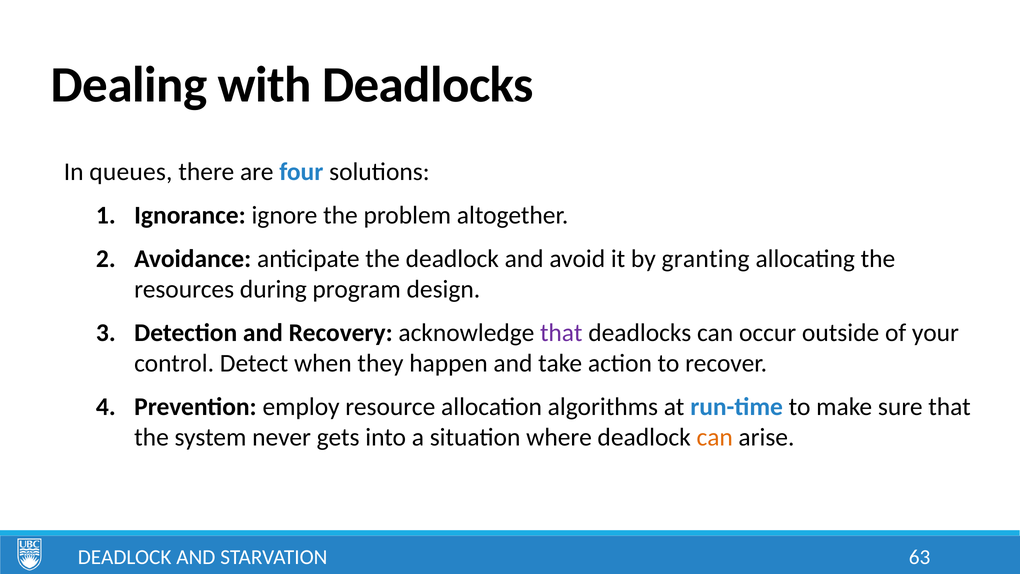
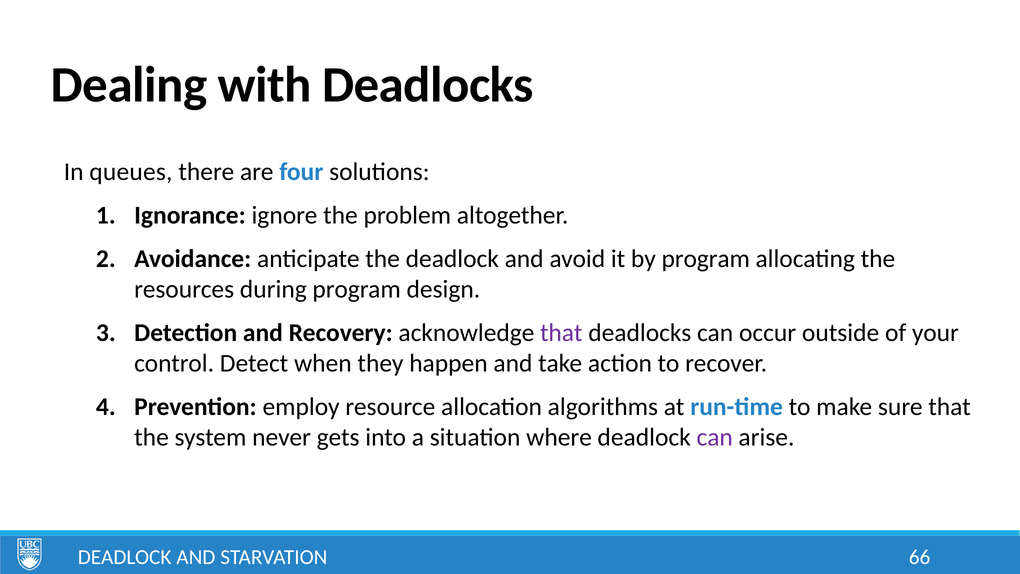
by granting: granting -> program (706, 259)
can colour: orange -> purple (715, 437)
63: 63 -> 66 (920, 557)
